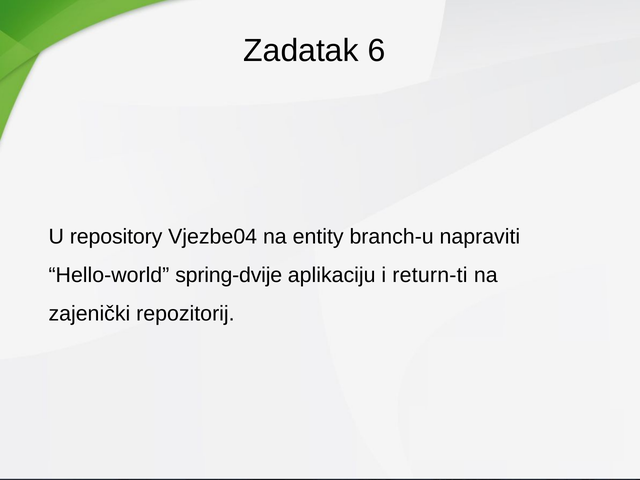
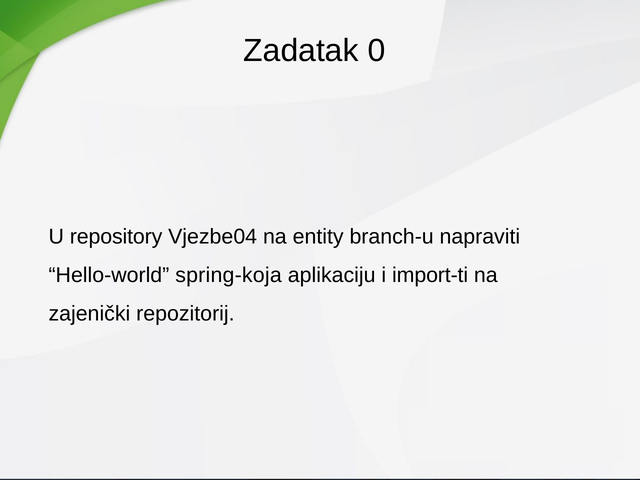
6: 6 -> 0 (376, 51)
spring-dvije: spring-dvije -> spring-koja (229, 275)
return-ti: return-ti -> import-ti (430, 275)
